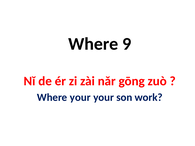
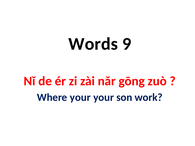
Where: Where -> Words (93, 44)
